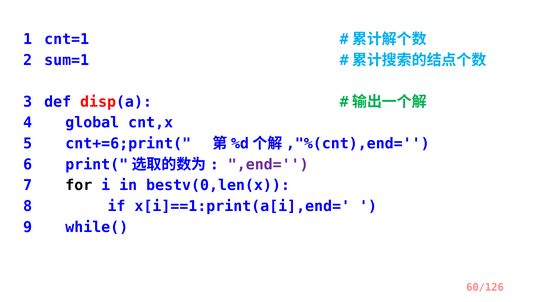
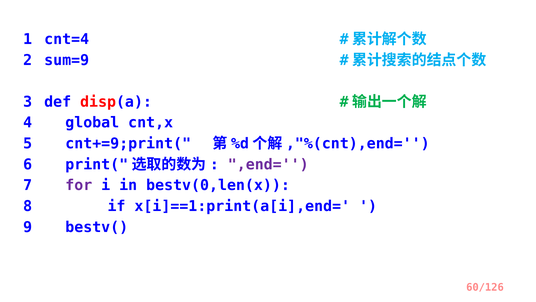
cnt=1: cnt=1 -> cnt=4 (67, 39)
sum=1: sum=1 -> sum=9 (67, 60)
cnt+=6;print(: cnt+=6;print( -> cnt+=9;print( (128, 143)
for colour: black -> purple (79, 185)
while(: while( -> bestv( (97, 227)
